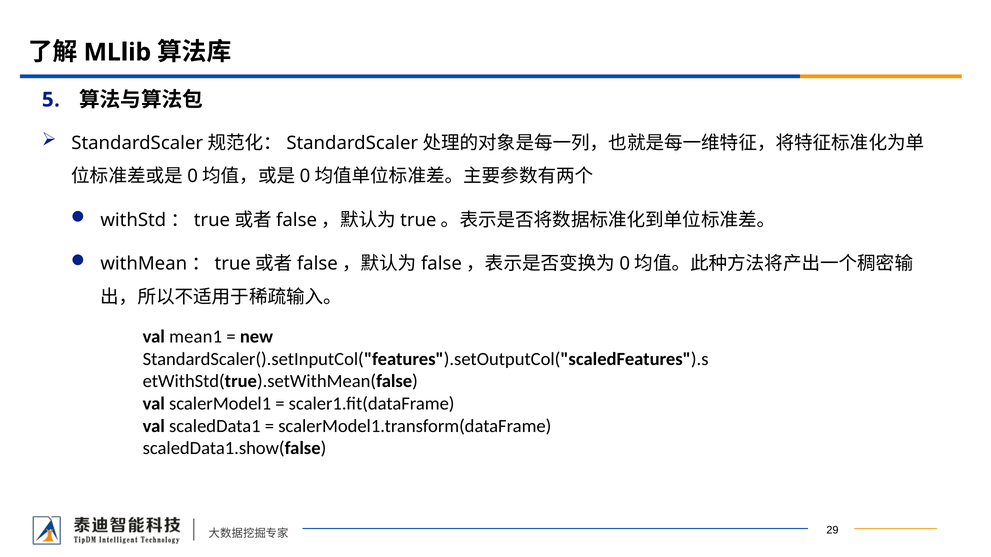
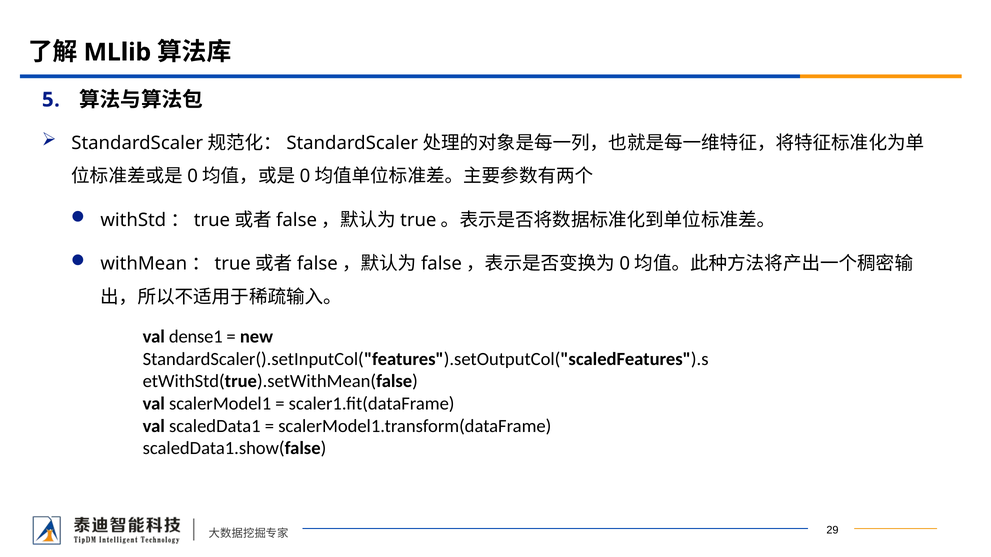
mean1: mean1 -> dense1 (196, 337)
